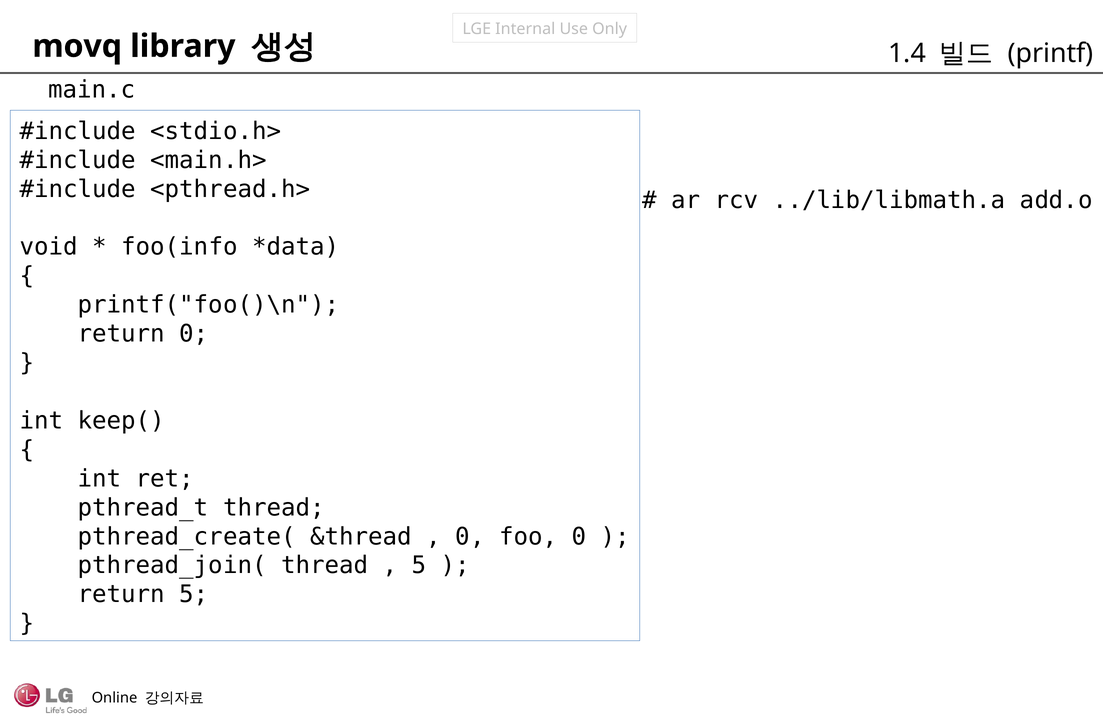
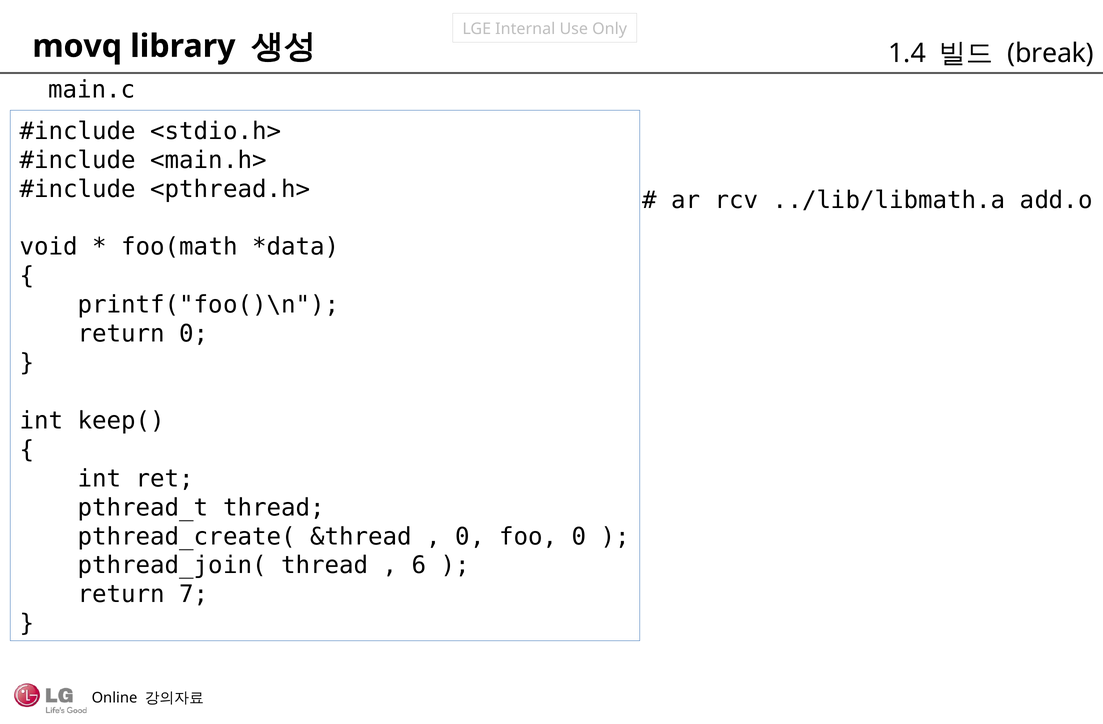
printf: printf -> break (1051, 53)
foo(info: foo(info -> foo(math (179, 247)
5: 5 -> 6 (419, 566)
return 5: 5 -> 7 (194, 595)
